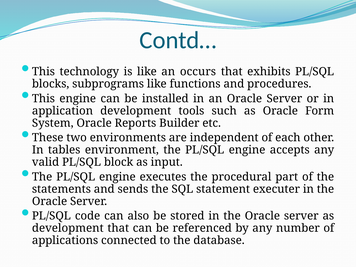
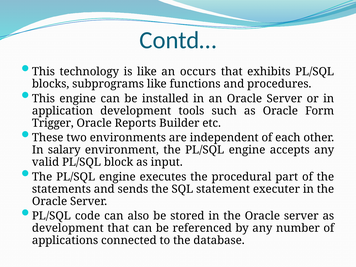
System: System -> Trigger (53, 123)
tables: tables -> salary (64, 150)
